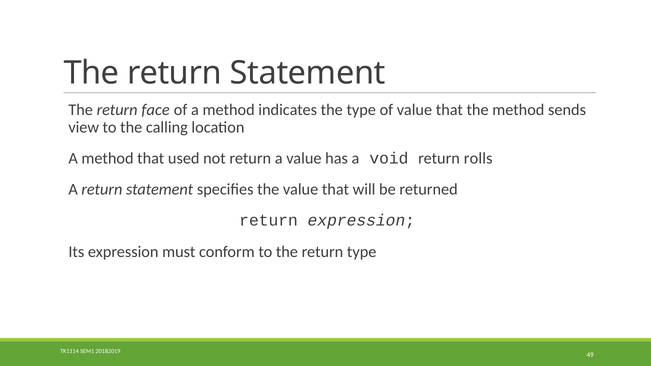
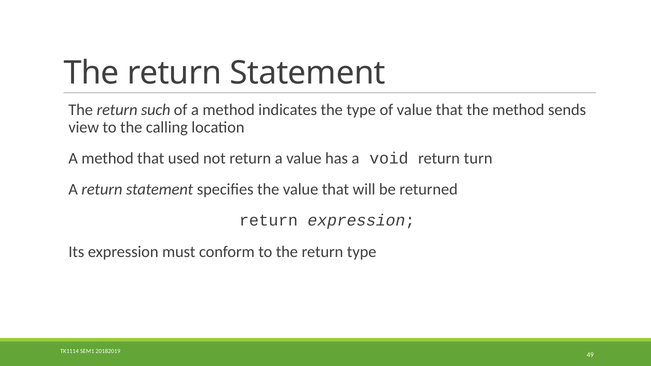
face: face -> such (156, 110)
rolls: rolls -> turn (478, 158)
